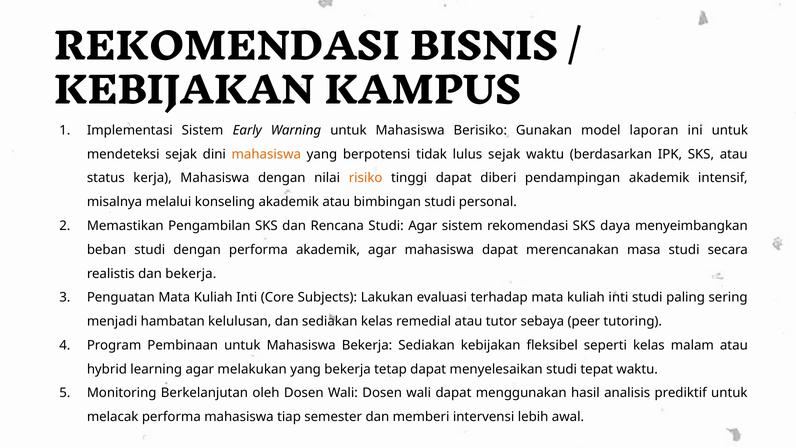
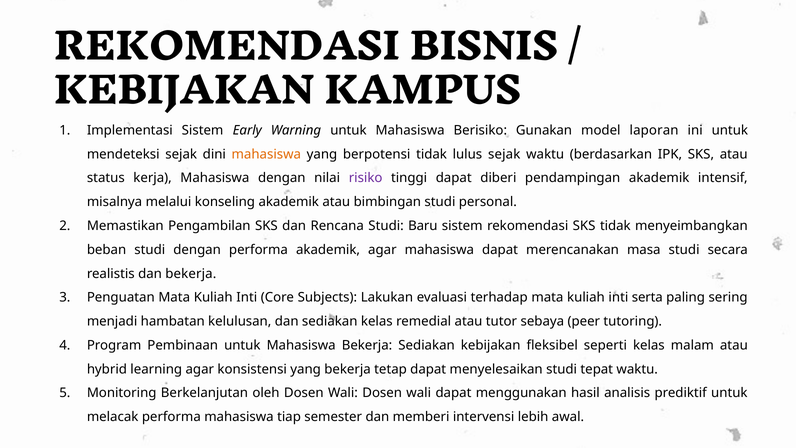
risiko colour: orange -> purple (366, 178)
Studi Agar: Agar -> Baru (423, 226)
SKS daya: daya -> tidak (615, 226)
inti studi: studi -> serta (647, 297)
melakukan: melakukan -> konsistensi (252, 369)
